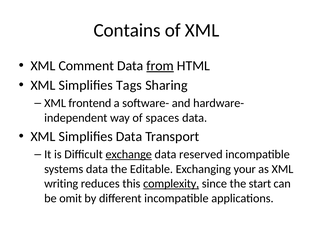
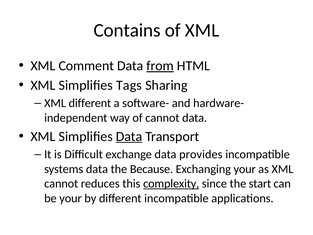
XML frontend: frontend -> different (90, 103)
of spaces: spaces -> cannot (162, 118)
Data underline: none -> present (129, 136)
exchange underline: present -> none (129, 154)
reserved: reserved -> provides (201, 154)
Editable: Editable -> Because (151, 169)
writing: writing -> cannot (61, 183)
be omit: omit -> your (71, 198)
